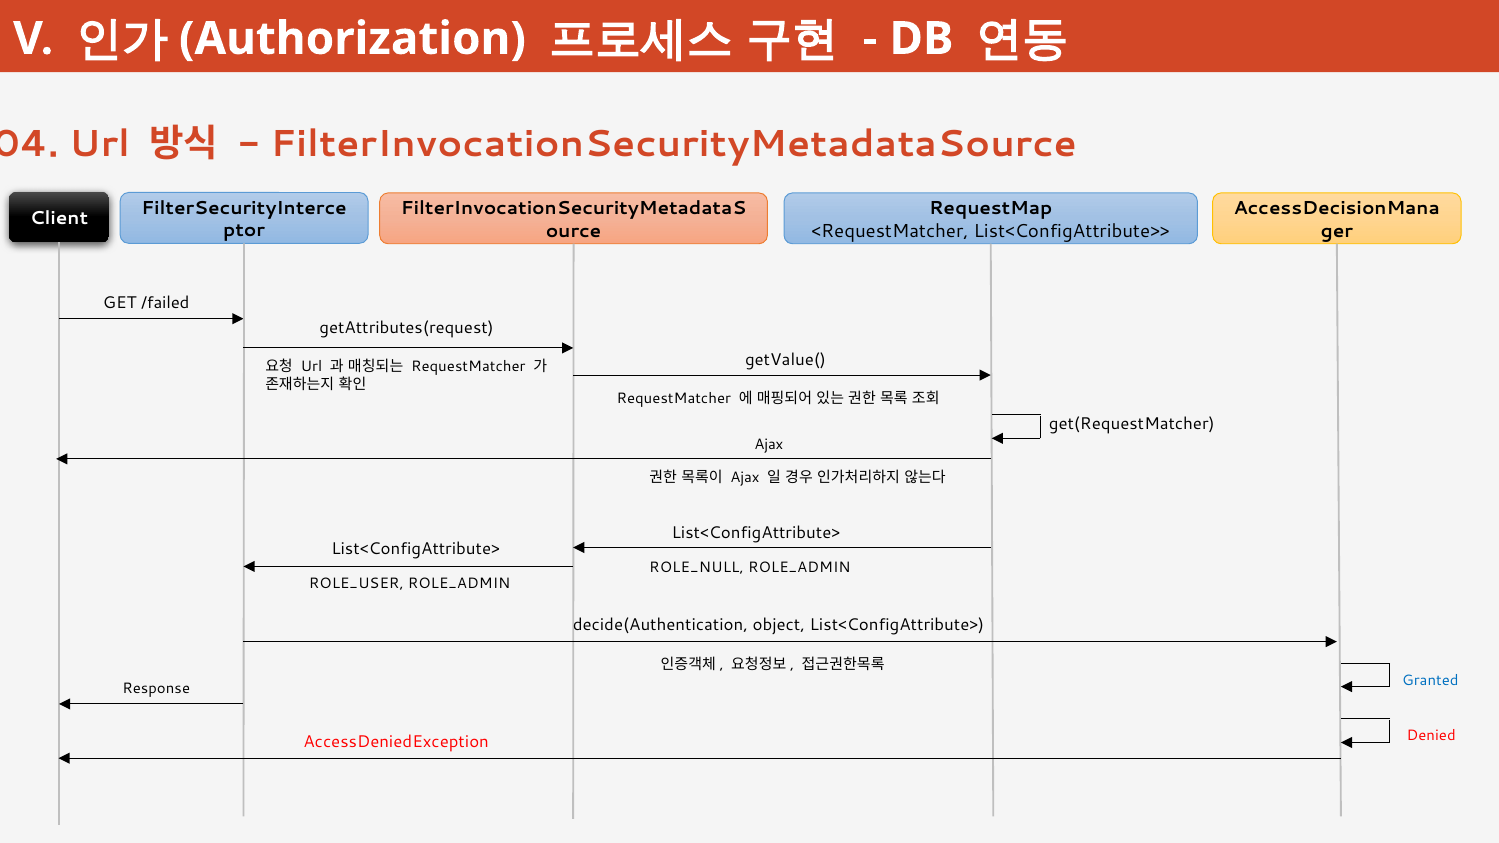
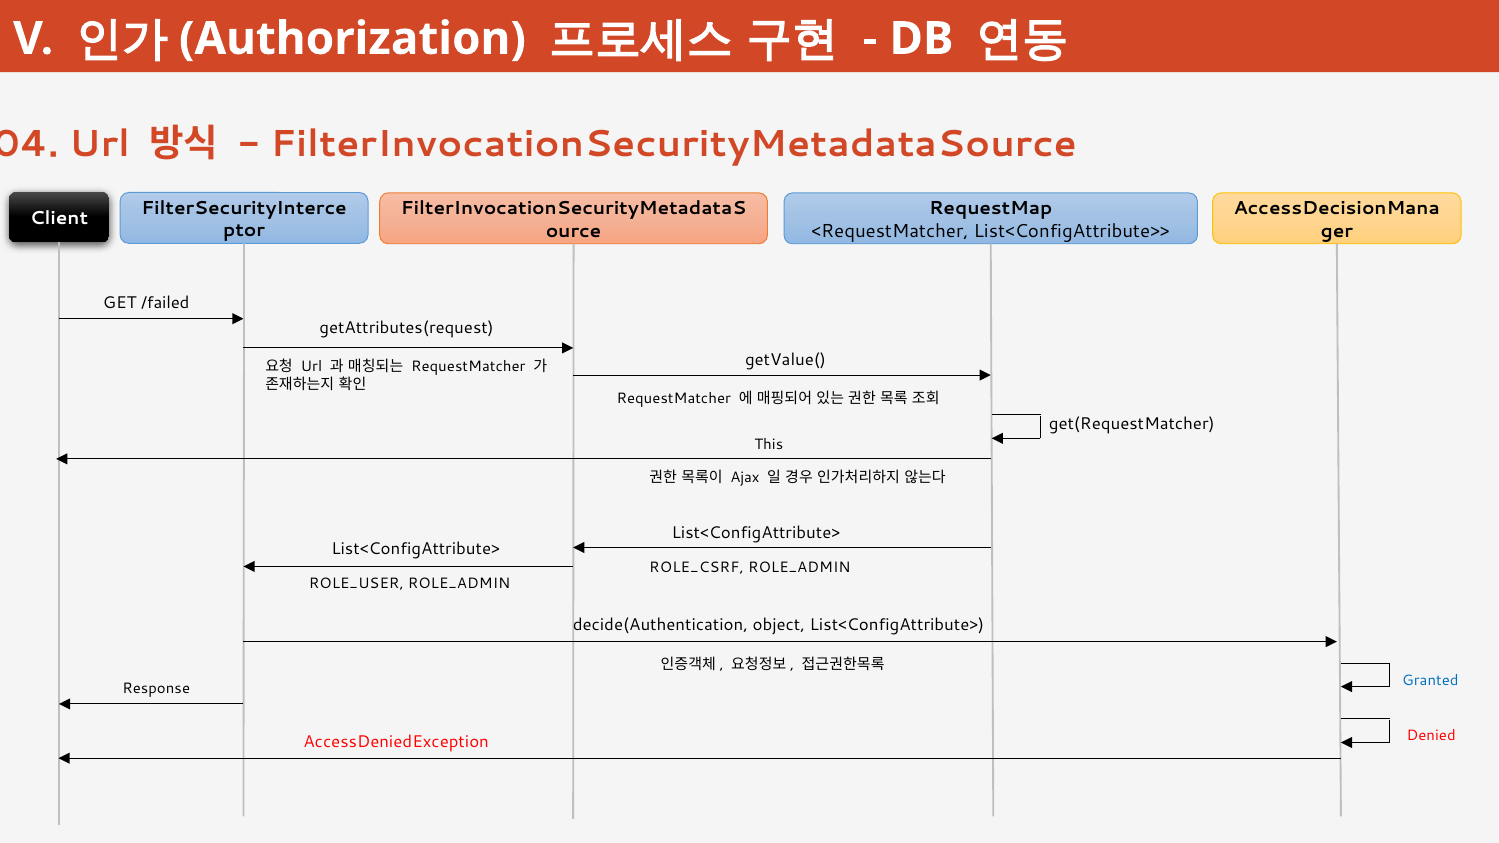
Ajax: Ajax -> This (769, 445)
ROLE_NULL: ROLE_NULL -> ROLE_CSRF (696, 567)
